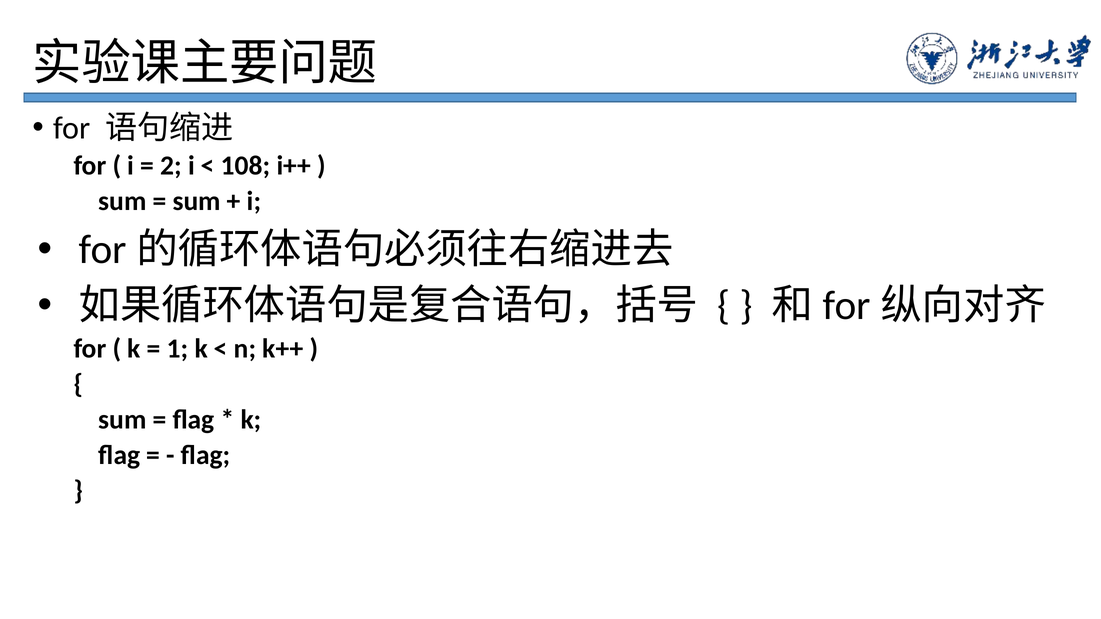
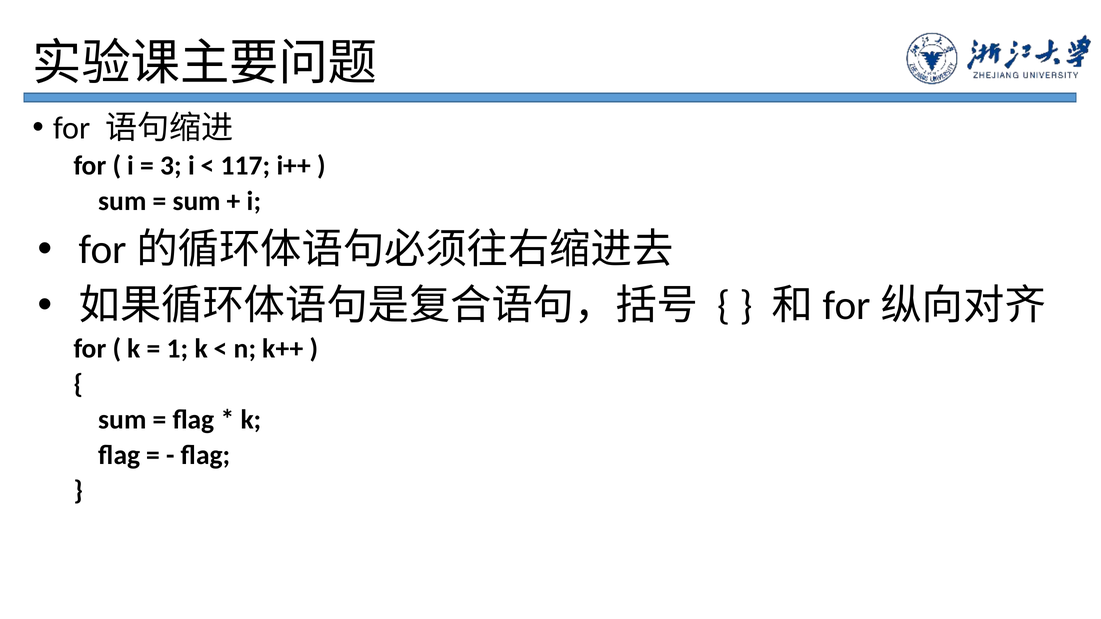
2: 2 -> 3 (171, 166)
108: 108 -> 117 (246, 166)
